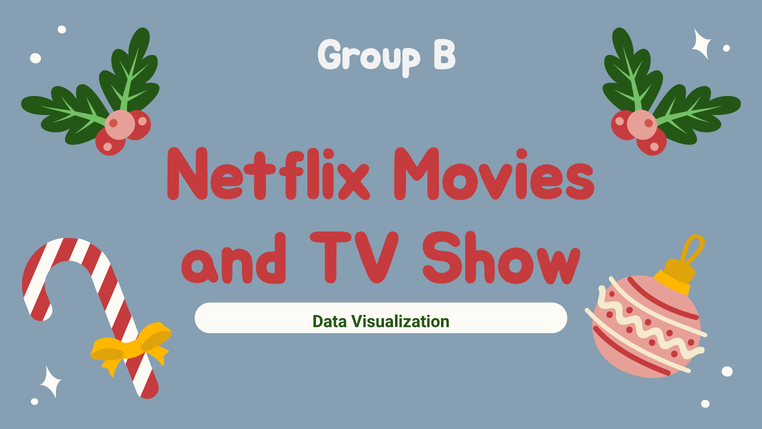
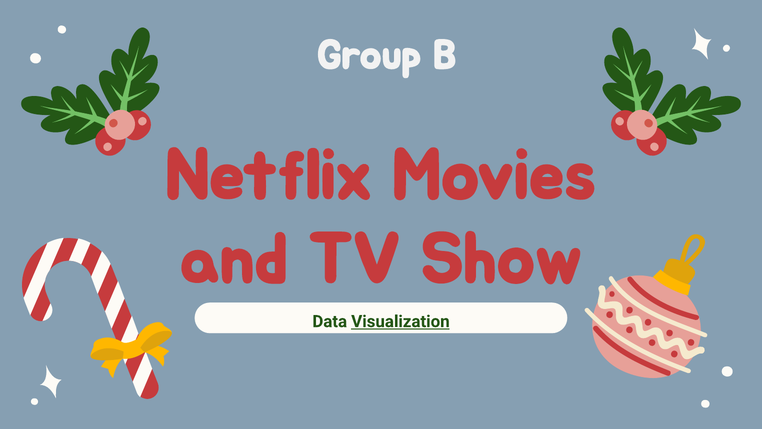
Visualization underline: none -> present (400, 321)
